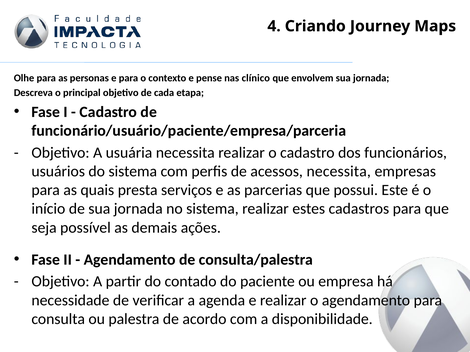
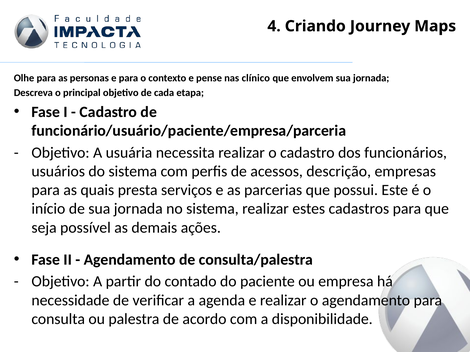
acessos necessita: necessita -> descrição (339, 172)
